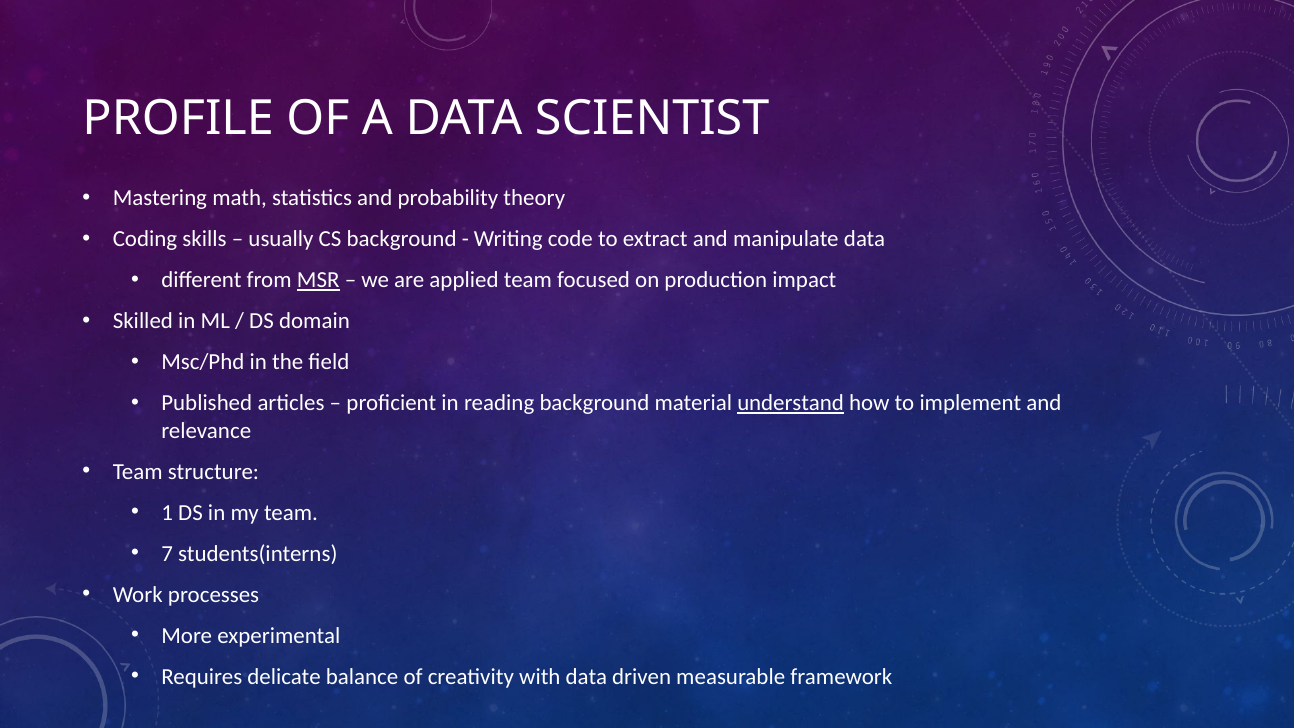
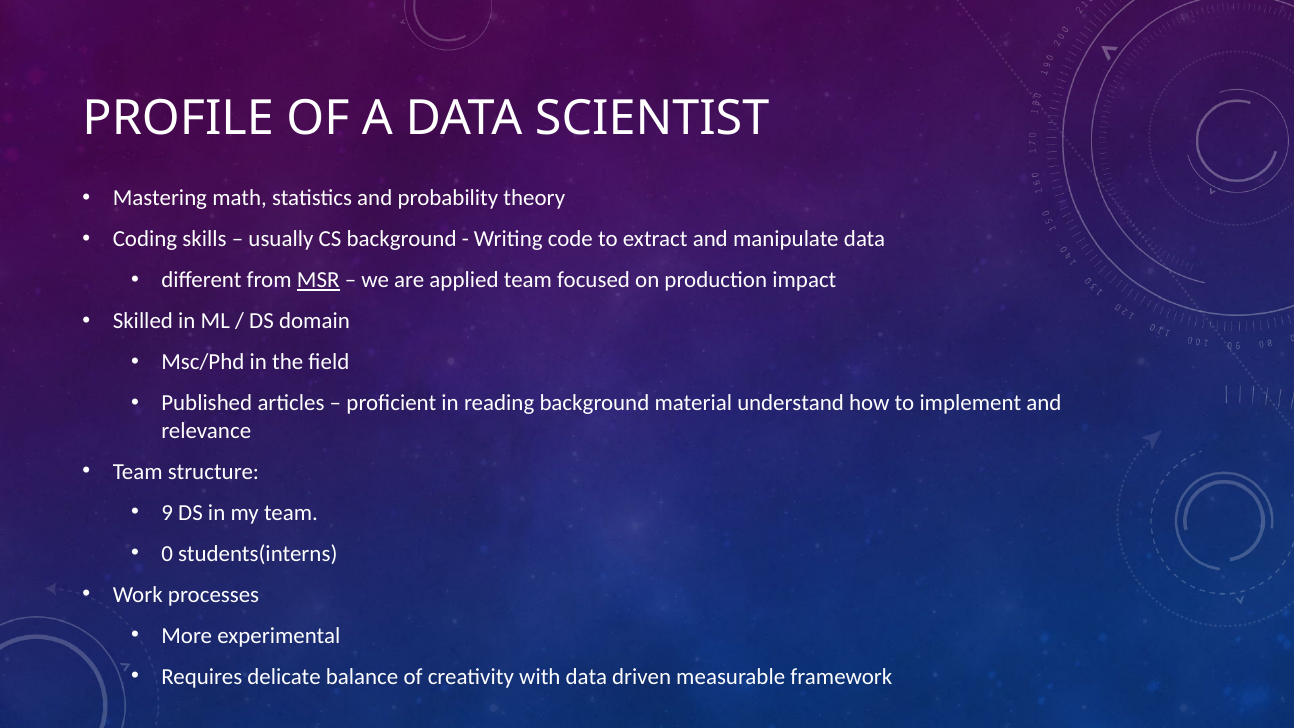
understand underline: present -> none (791, 403)
1: 1 -> 9 (167, 513)
7: 7 -> 0 (167, 554)
